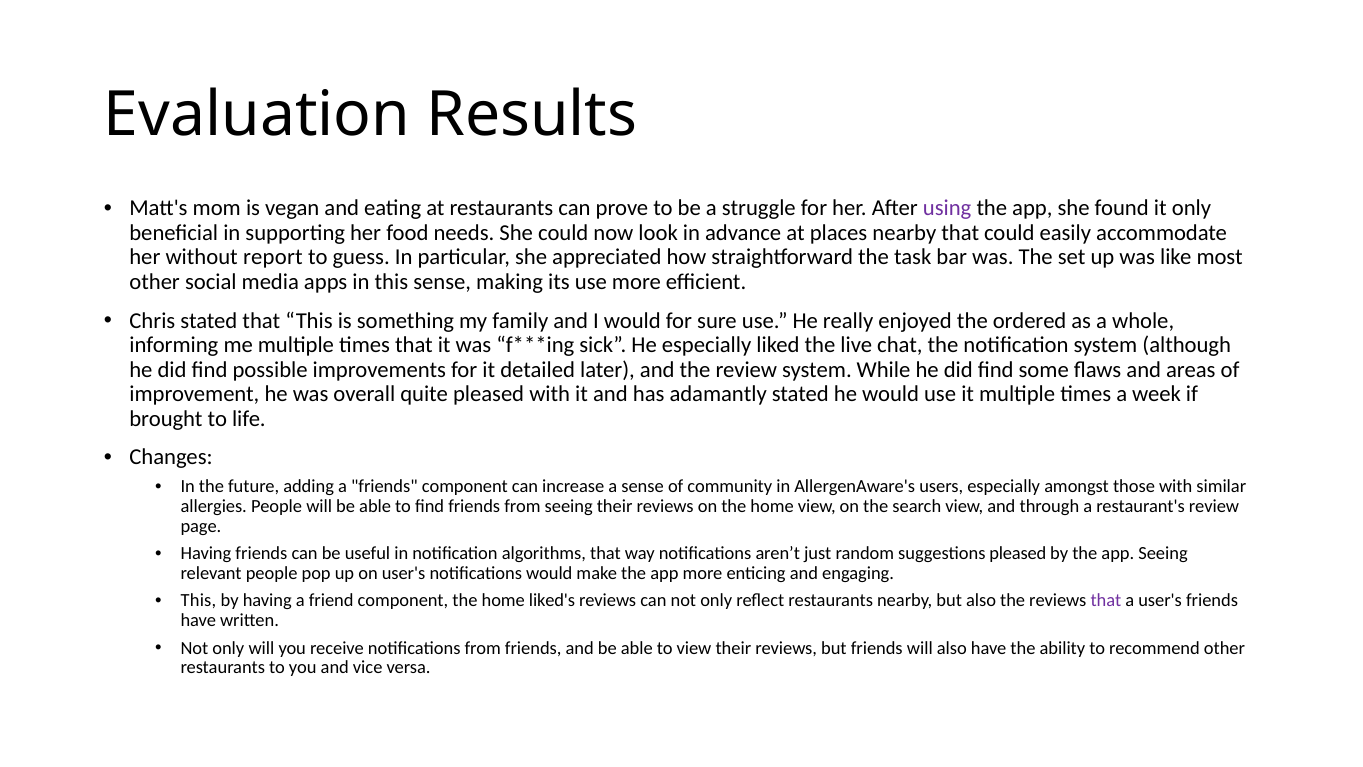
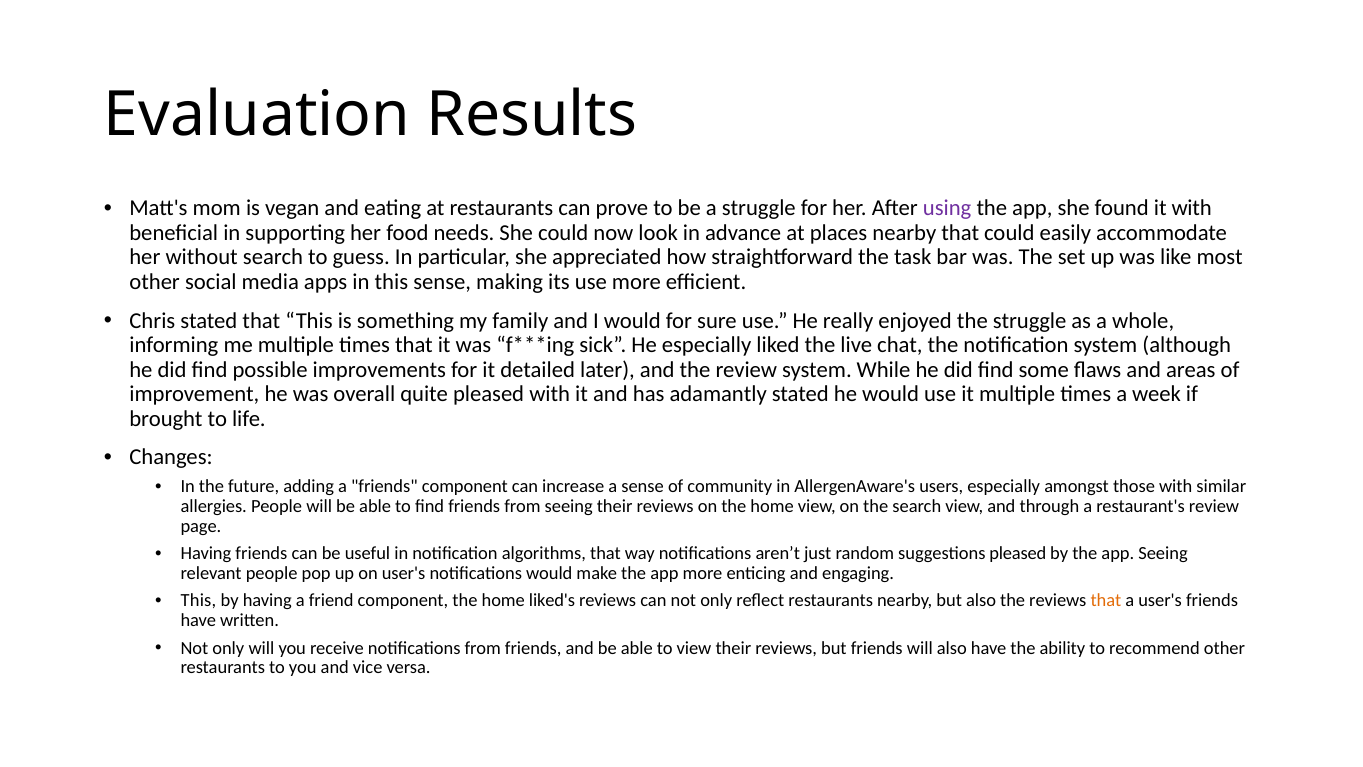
it only: only -> with (1192, 208)
without report: report -> search (273, 257)
the ordered: ordered -> struggle (1030, 321)
that colour: purple -> orange (1106, 601)
